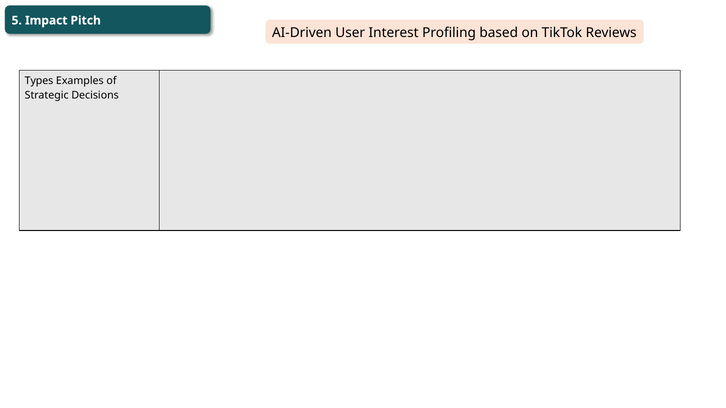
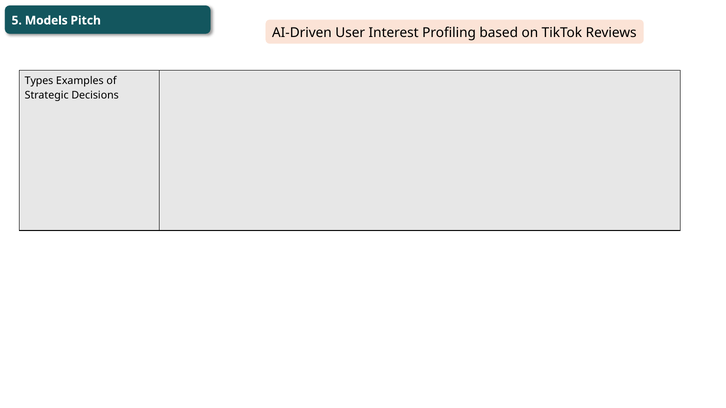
Impact: Impact -> Models (46, 20)
